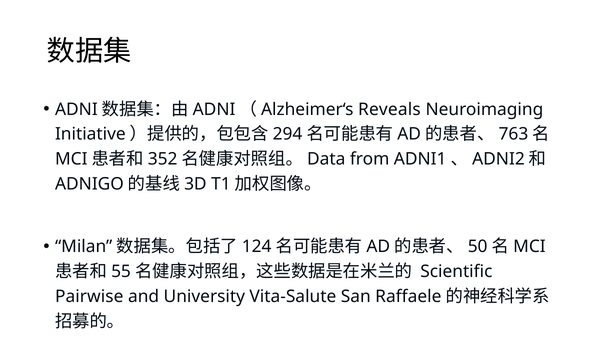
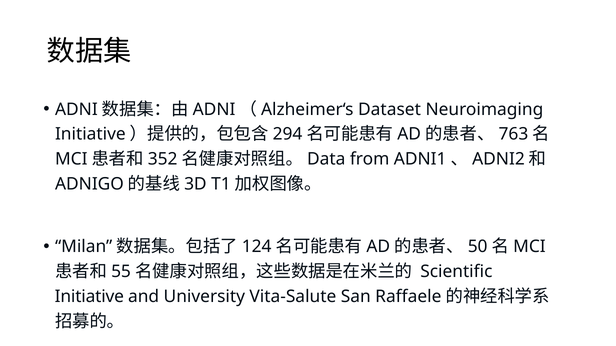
Reveals: Reveals -> Dataset (389, 109)
Pairwise: Pairwise -> Initiative (89, 297)
